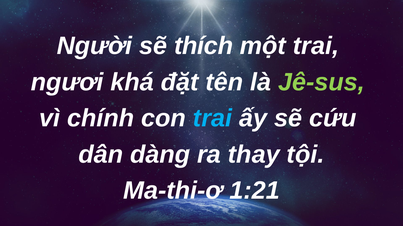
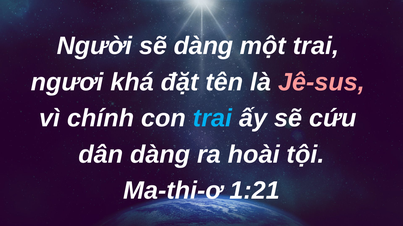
sẽ thích: thích -> dàng (204, 46)
Jê-sus colour: light green -> pink (322, 82)
thay: thay -> hoài (254, 155)
